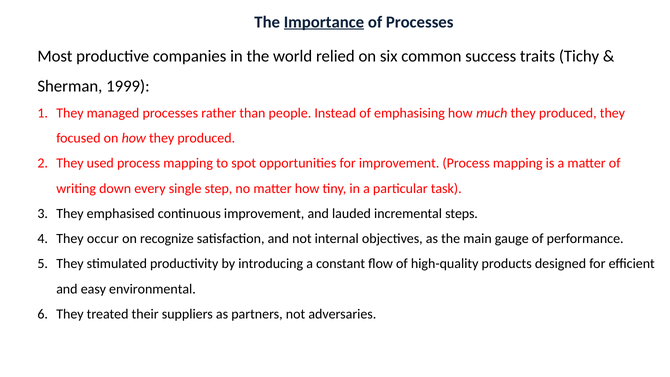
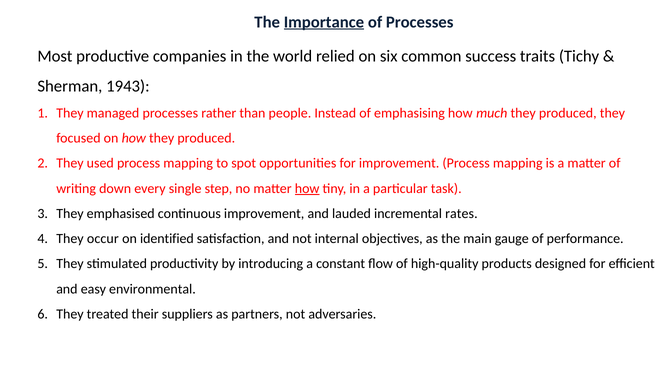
1999: 1999 -> 1943 (128, 86)
how underline: none -> present (307, 188)
steps: steps -> rates (461, 214)
recognize: recognize -> identified (167, 239)
